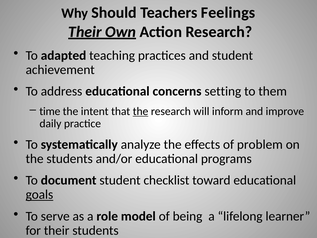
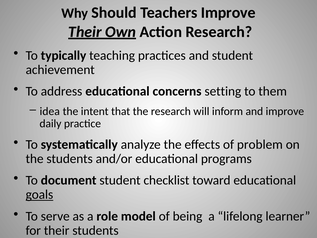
Teachers Feelings: Feelings -> Improve (228, 13)
adapted: adapted -> typically (64, 55)
time: time -> idea (50, 111)
the underline: present -> none (141, 111)
